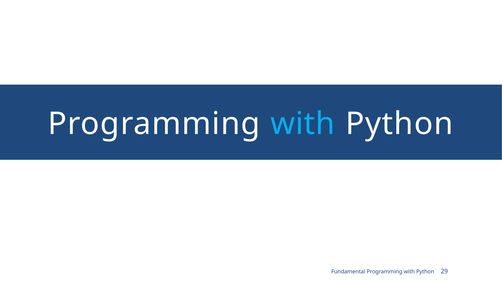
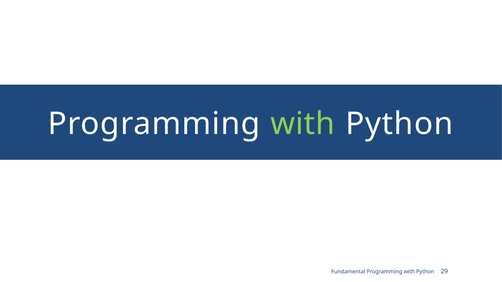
with colour: light blue -> light green (303, 124)
